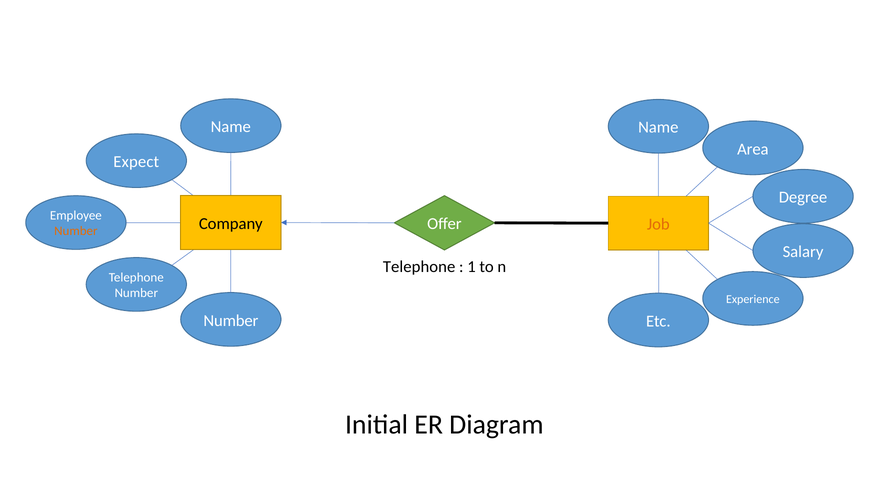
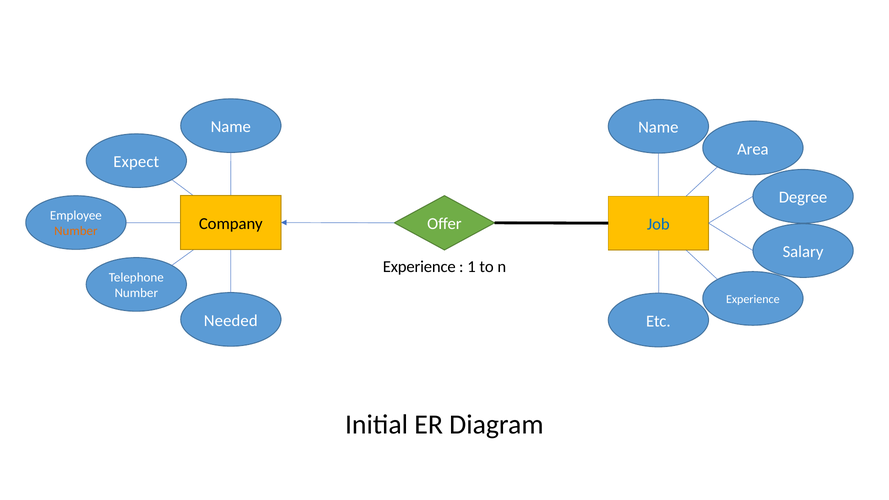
Job colour: orange -> blue (658, 224)
Telephone: Telephone -> Experience (419, 267)
Number: Number -> Needed (231, 321)
